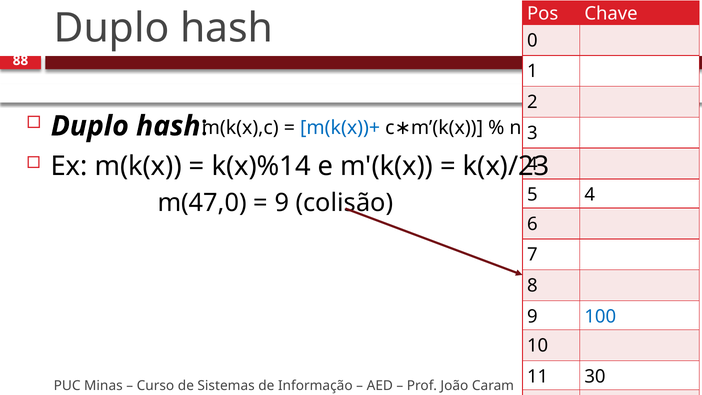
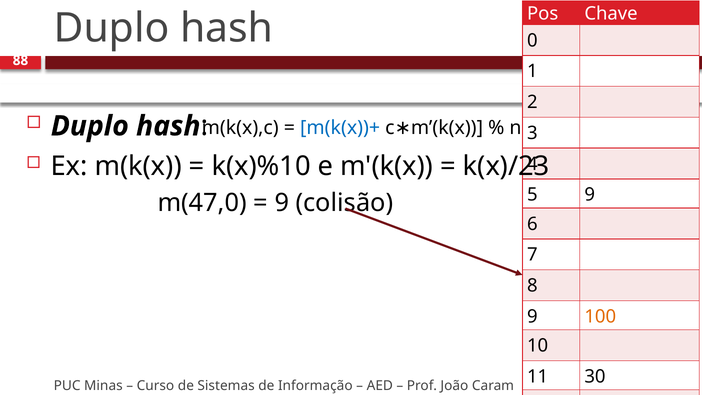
k(x)%14: k(x)%14 -> k(x)%10 (261, 166)
5 4: 4 -> 9 (590, 195)
100 colour: blue -> orange (600, 316)
